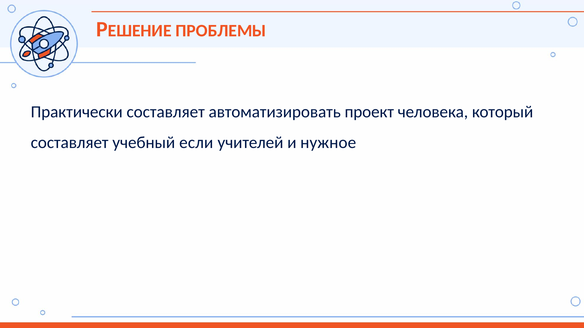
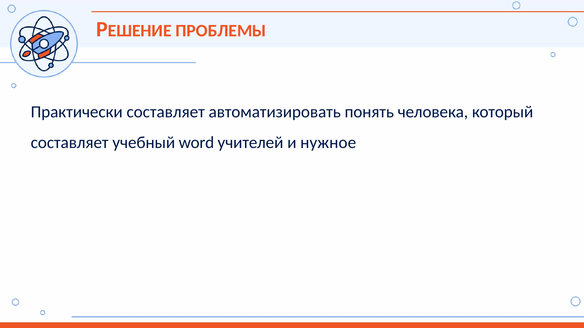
проект: проект -> понять (369, 112)
если: если -> word (196, 143)
